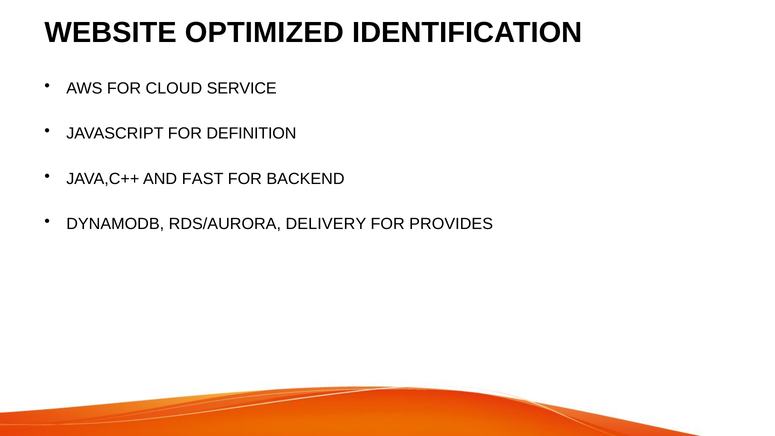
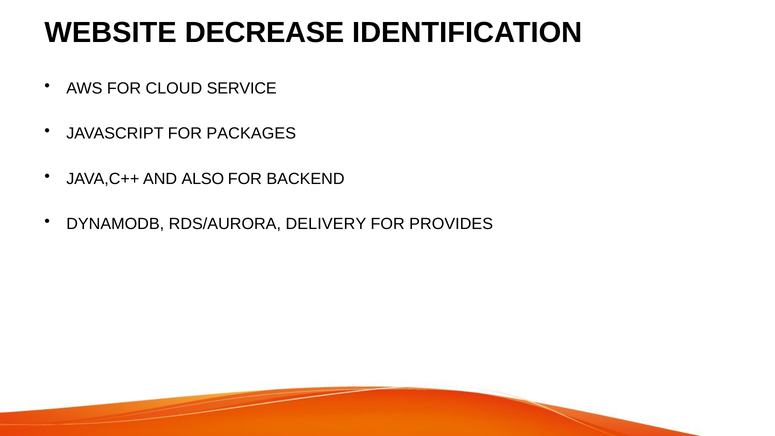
OPTIMIZED: OPTIMIZED -> DECREASE (265, 33)
DEFINITION: DEFINITION -> PACKAGES (251, 134)
FAST: FAST -> ALSO (203, 179)
